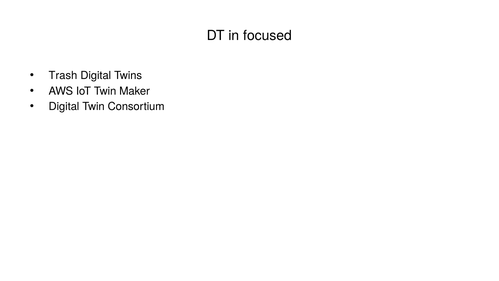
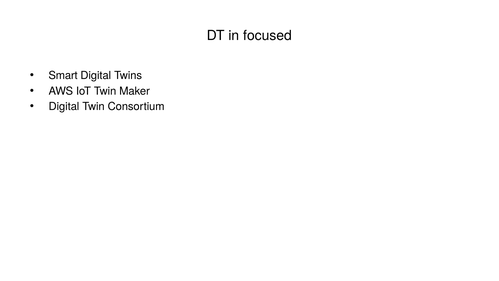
Trash: Trash -> Smart (63, 75)
